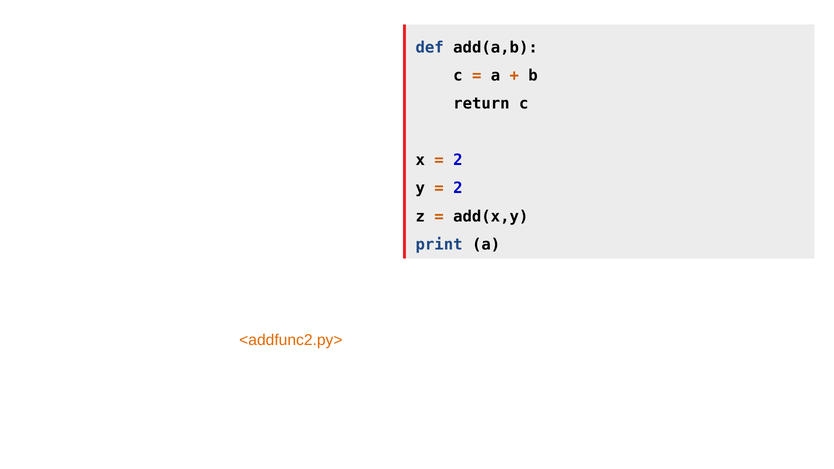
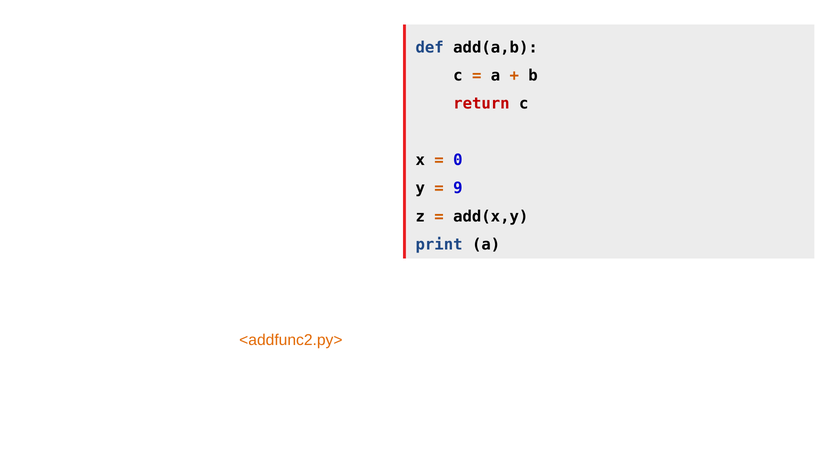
return colour: black -> red (481, 104)
2: 2 -> 0 (458, 160)
2: 2 -> 9 (458, 188)
